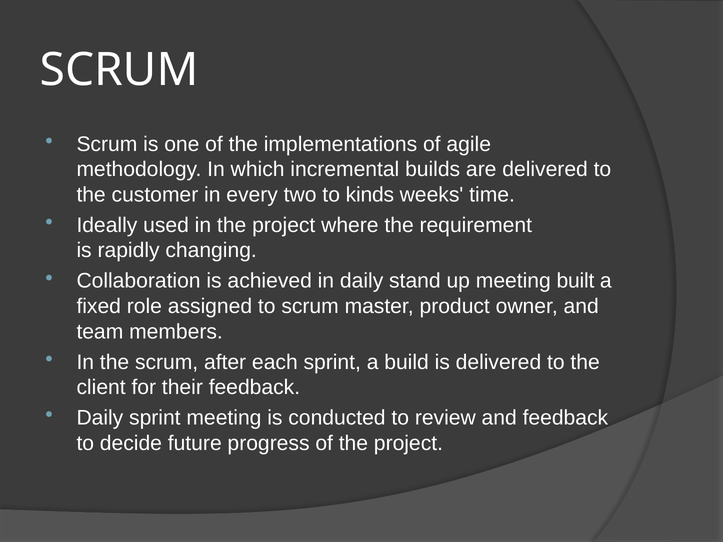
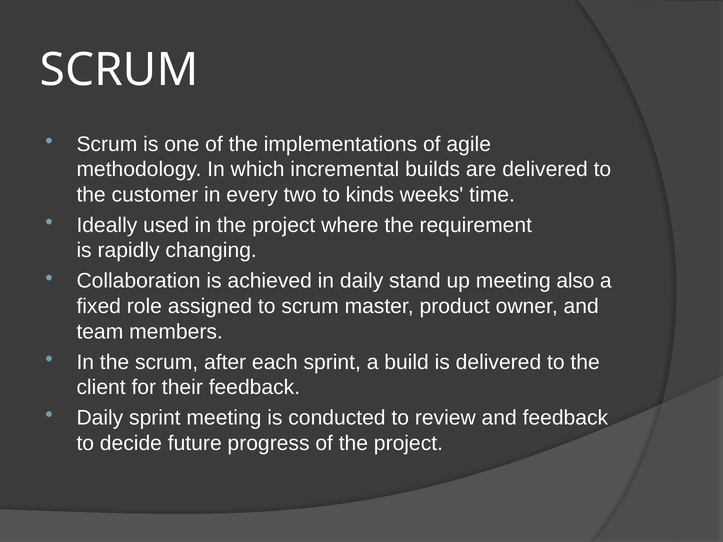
built: built -> also (575, 281)
